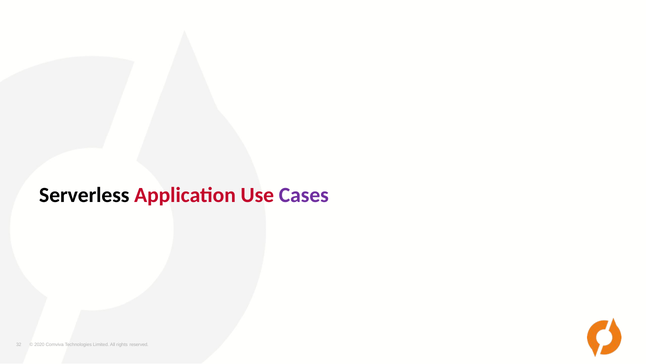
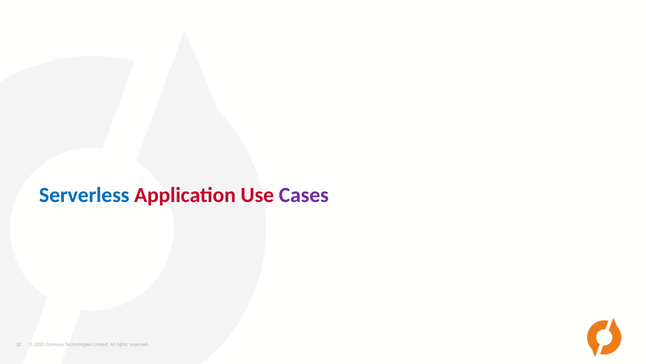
Serverless colour: black -> blue (84, 195)
